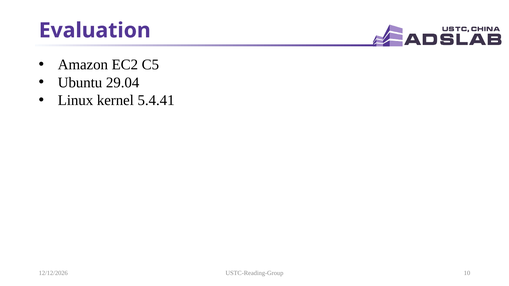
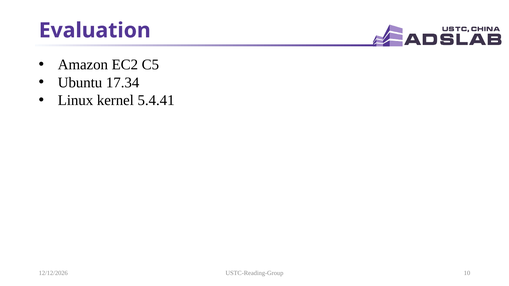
29.04: 29.04 -> 17.34 (123, 83)
